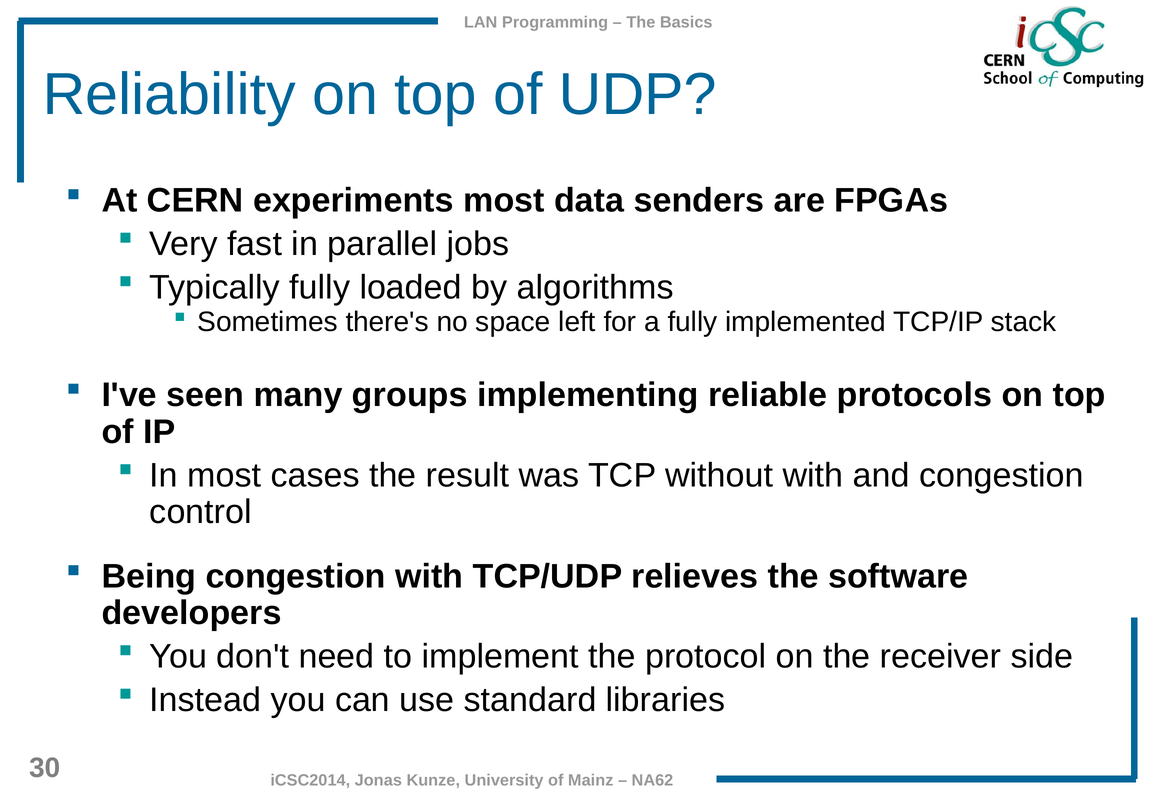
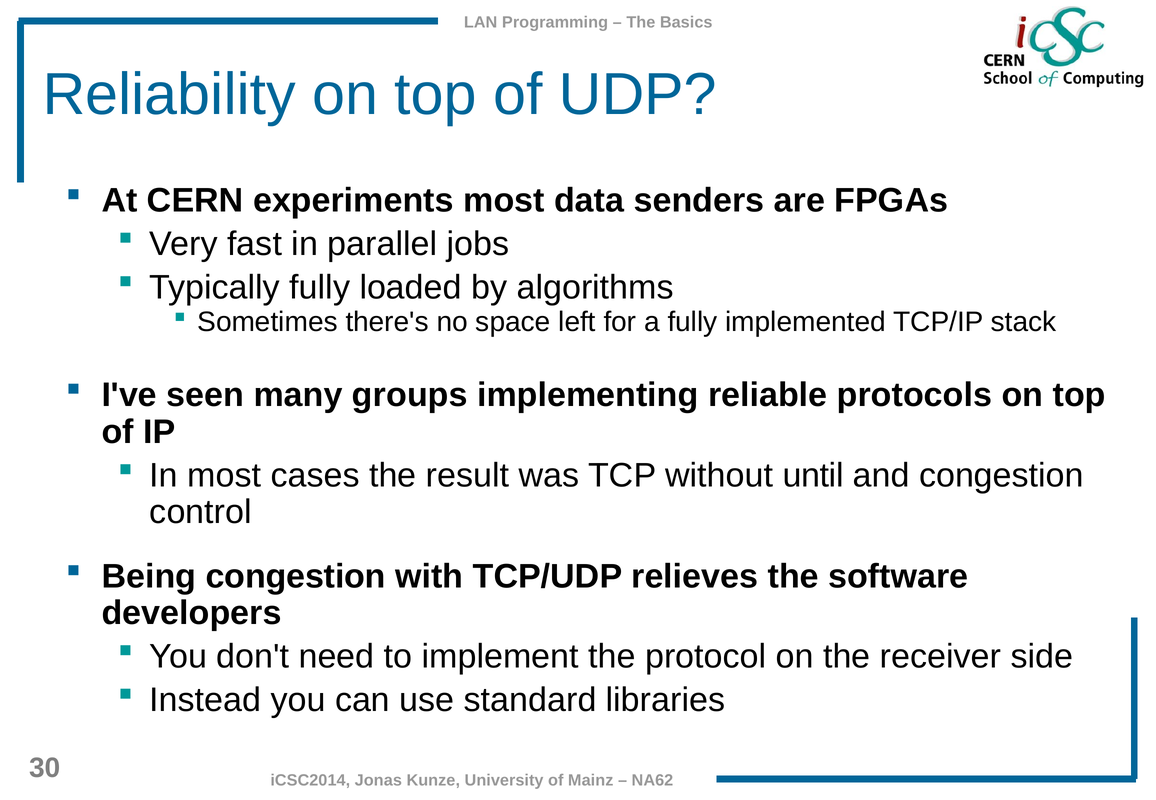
without with: with -> until (813, 476)
